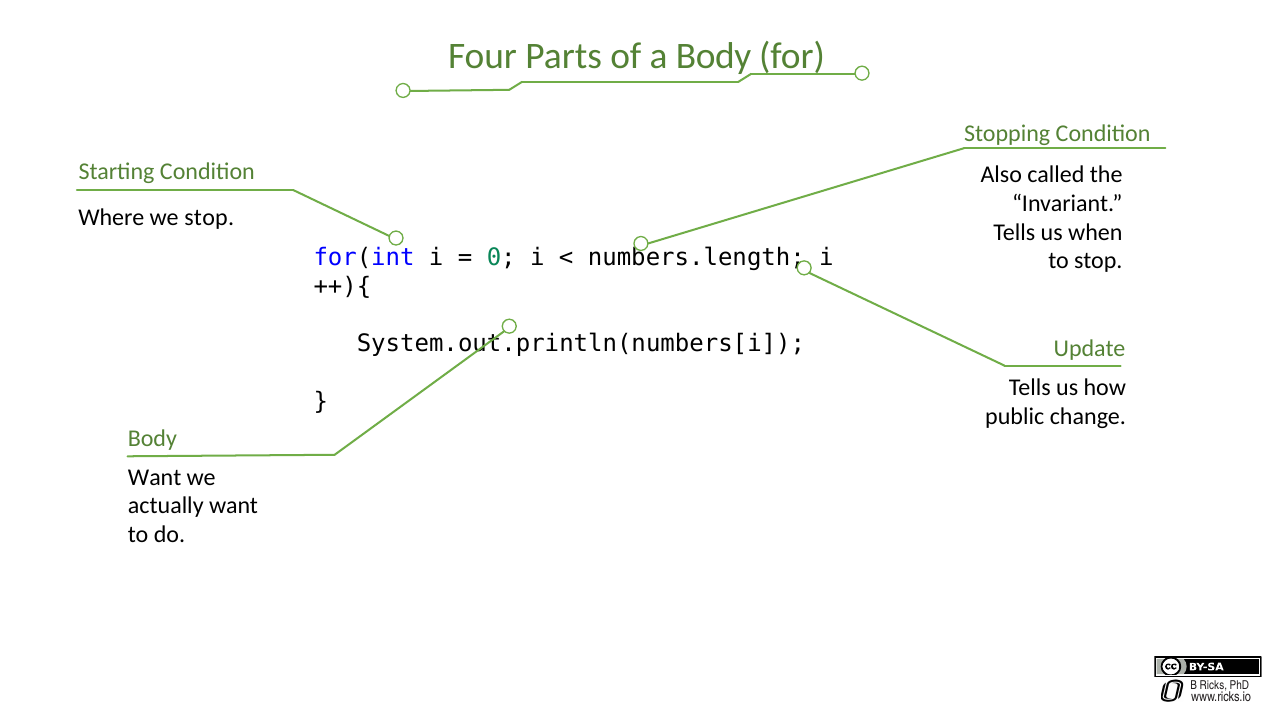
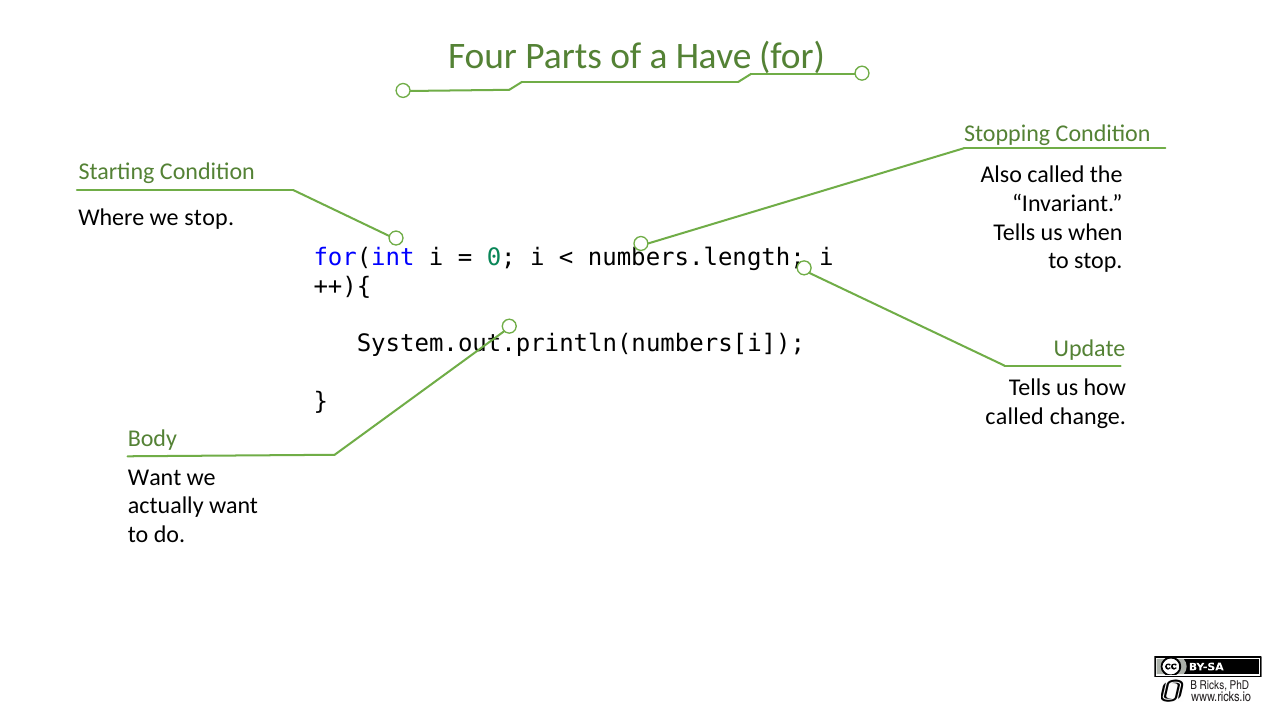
a Body: Body -> Have (714, 56)
public: public -> called (1015, 417)
